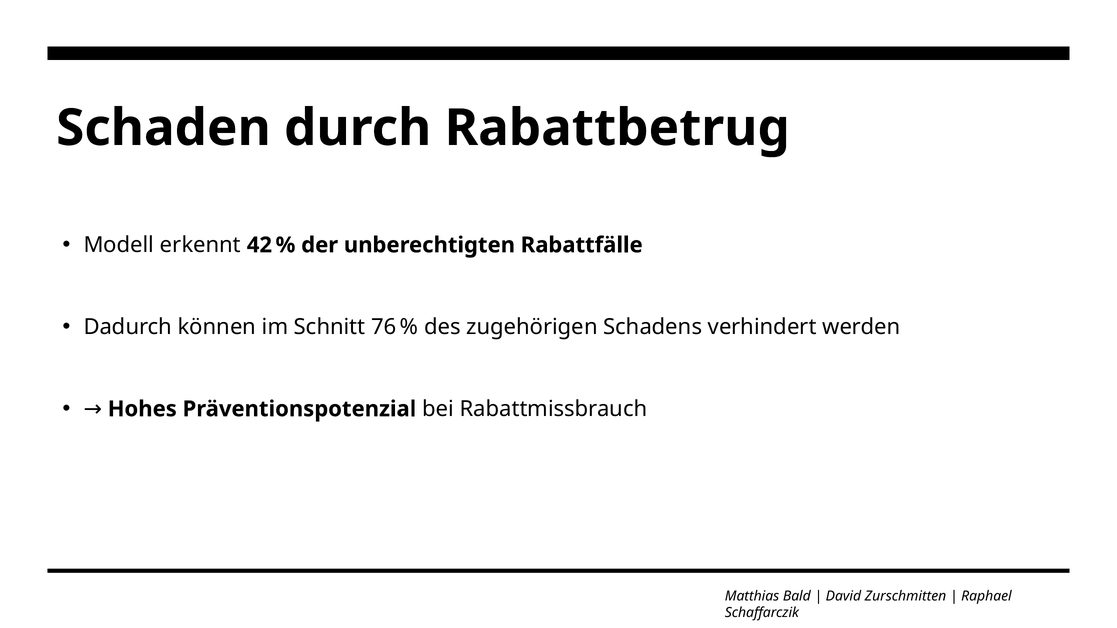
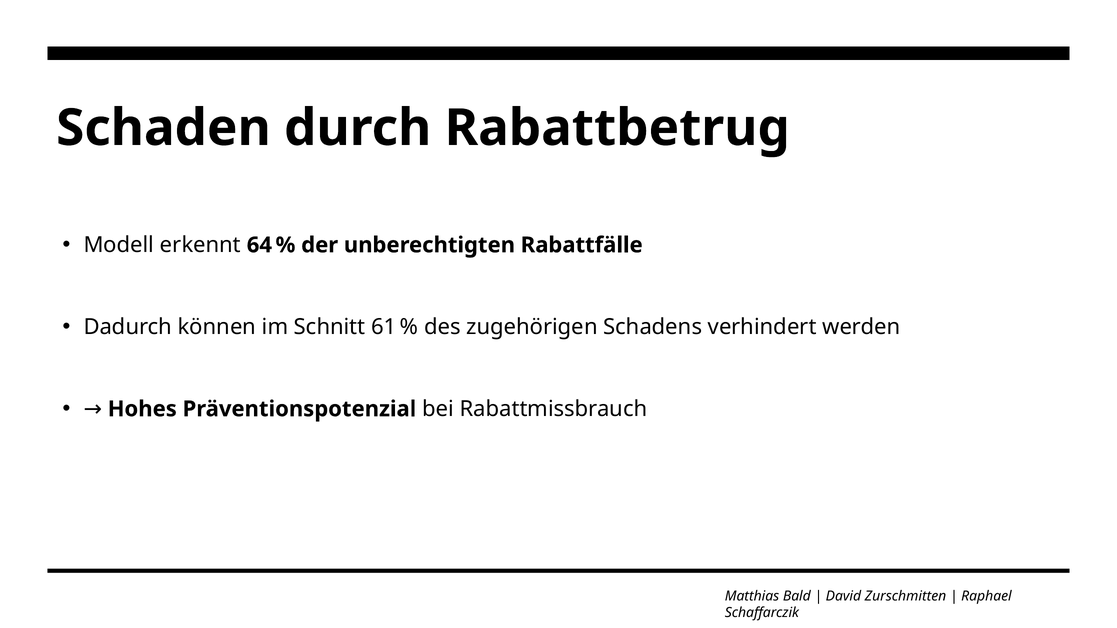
42: 42 -> 64 (259, 245)
76: 76 -> 61 (384, 327)
